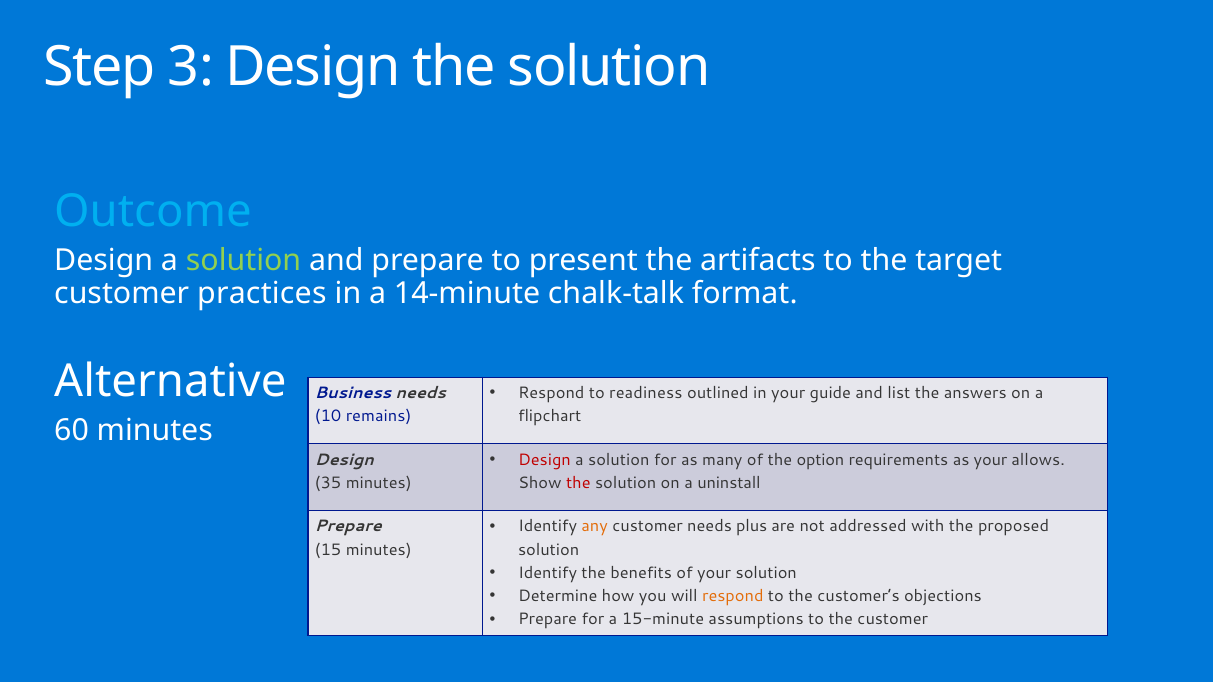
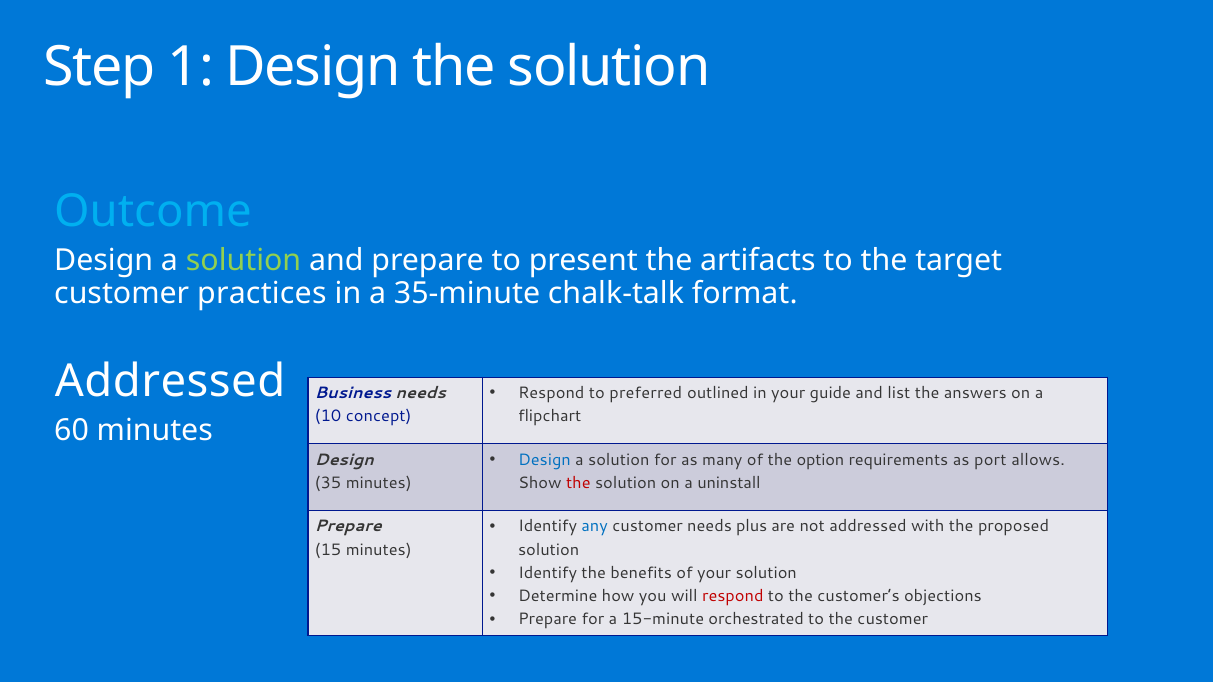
3: 3 -> 1 (191, 68)
14-minute: 14-minute -> 35-minute (467, 293)
Alternative: Alternative -> Addressed (170, 382)
readiness: readiness -> preferred (646, 393)
remains: remains -> concept (379, 416)
Design colour: red -> blue (544, 460)
as your: your -> port (990, 460)
any colour: orange -> blue (595, 527)
respond colour: orange -> red (733, 596)
assumptions: assumptions -> orchestrated (756, 620)
